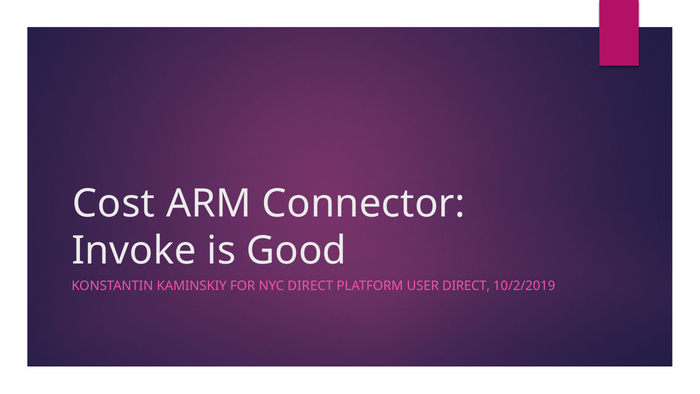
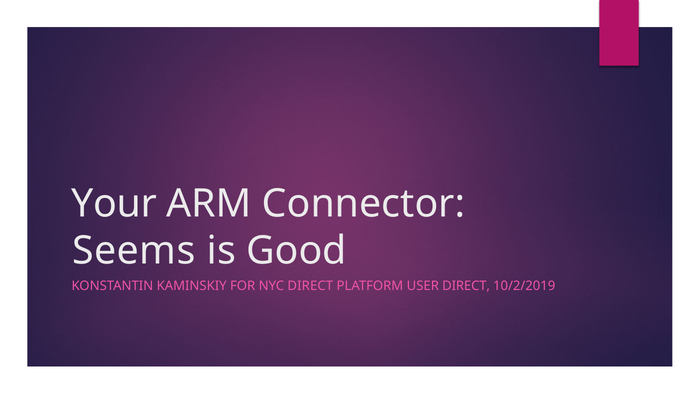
Cost: Cost -> Your (114, 204)
Invoke: Invoke -> Seems (134, 251)
